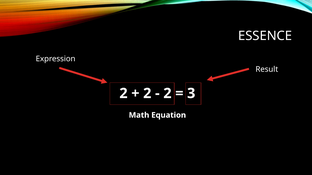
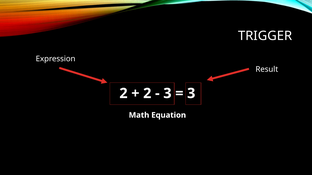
ESSENCE: ESSENCE -> TRIGGER (265, 36)
2: 2 -> 3 (167, 94)
